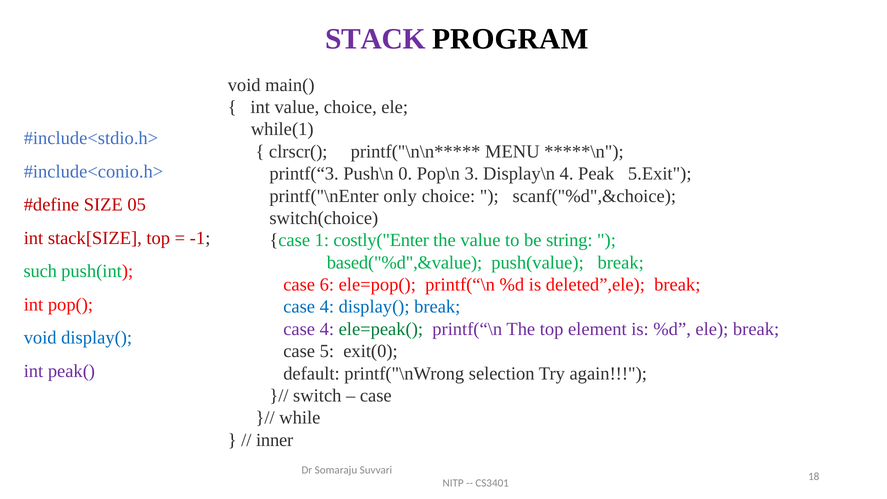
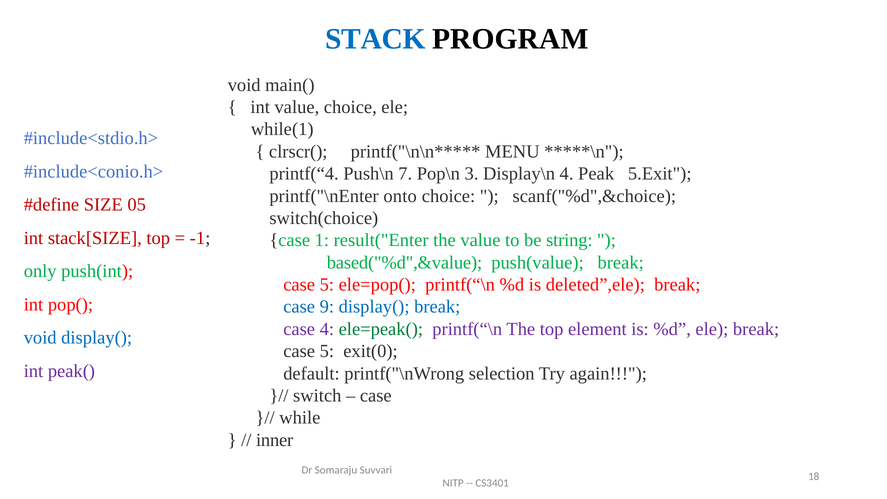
STACK colour: purple -> blue (375, 39)
printf(“3: printf(“3 -> printf(“4 (304, 174)
0: 0 -> 7 (405, 174)
only: only -> onto (400, 196)
costly("Enter: costly("Enter -> result("Enter (381, 240)
such: such -> only (40, 271)
6: 6 -> 5 (327, 285)
4: 4 -> 9 (327, 307)
